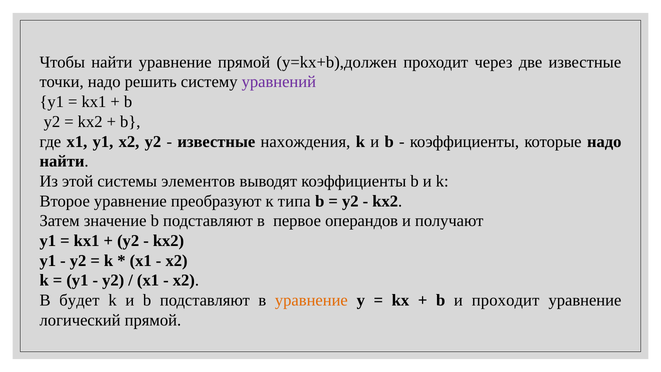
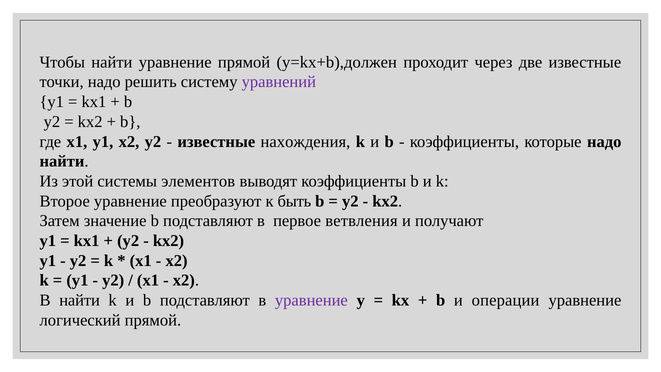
типа: типа -> быть (294, 201)
операндов: операндов -> ветвления (361, 221)
В будет: будет -> найти (80, 300)
уравнение colour: orange -> purple (311, 300)
и проходит: проходит -> операции (506, 300)
